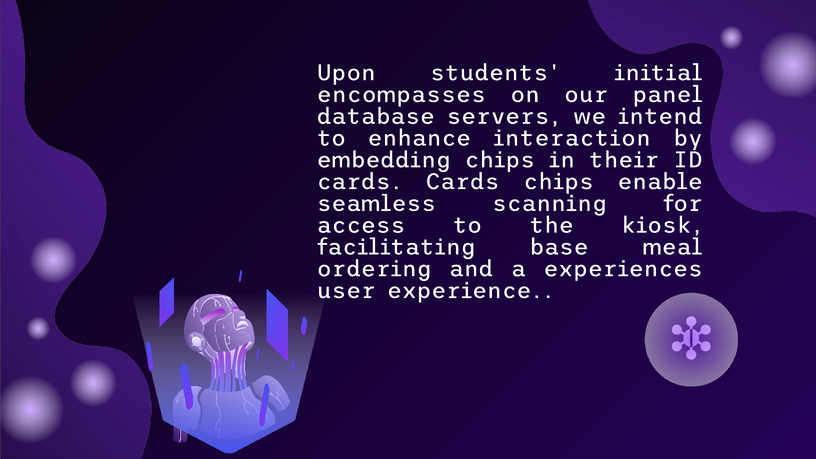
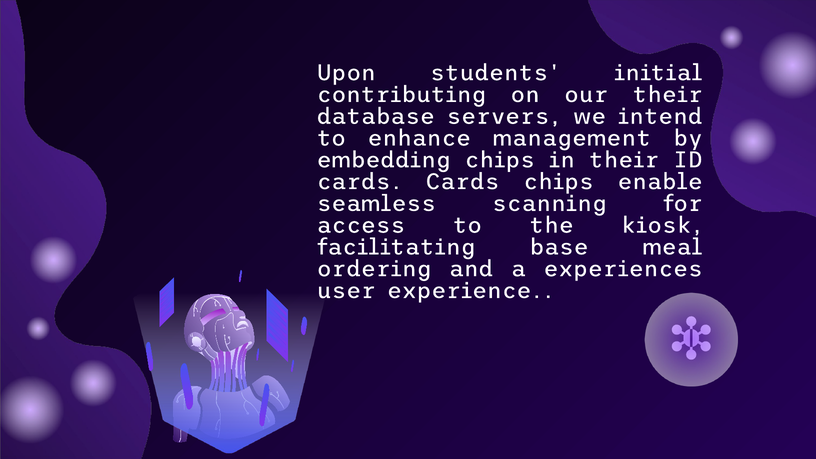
encompasses: encompasses -> contributing (402, 95)
our panel: panel -> their (668, 95)
interaction: interaction -> management (572, 138)
